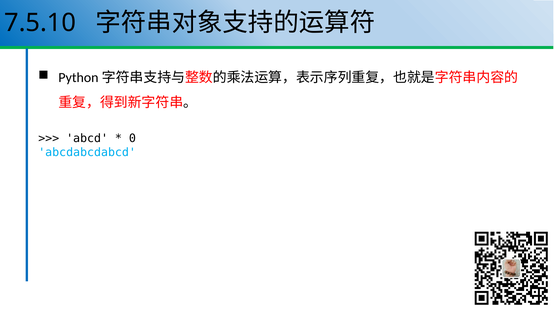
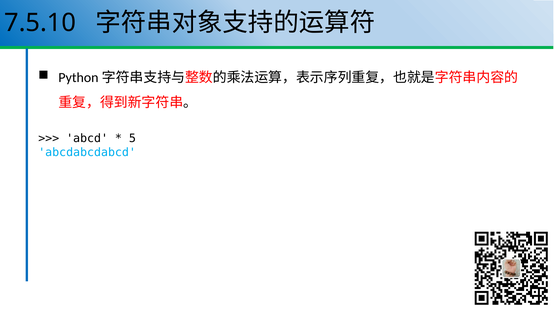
0: 0 -> 5 (132, 139)
